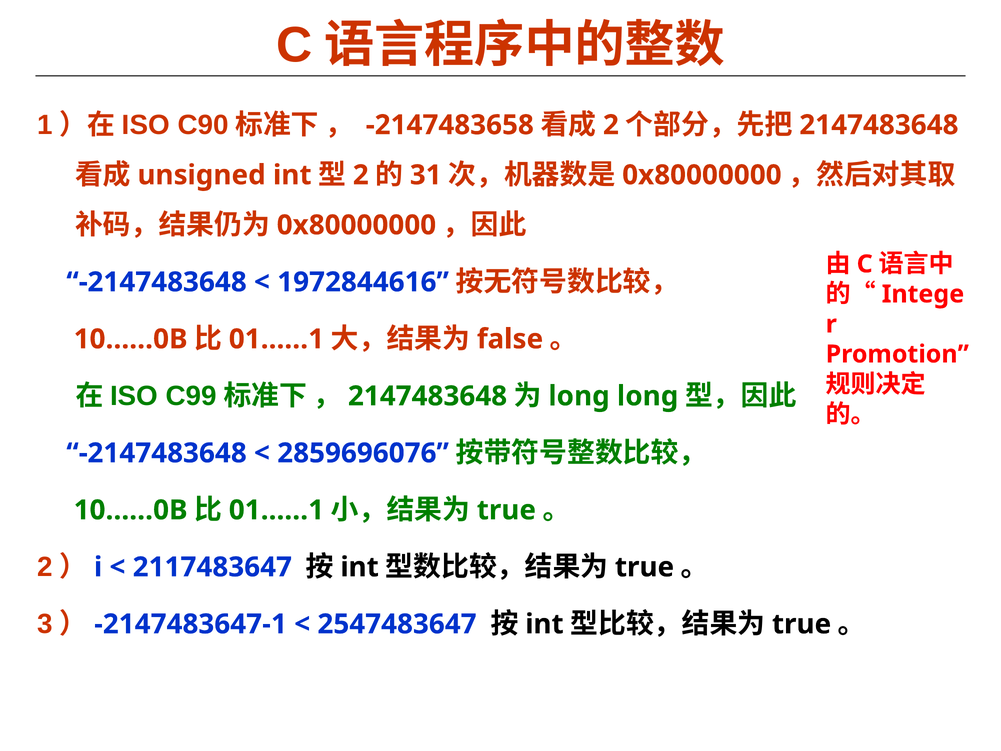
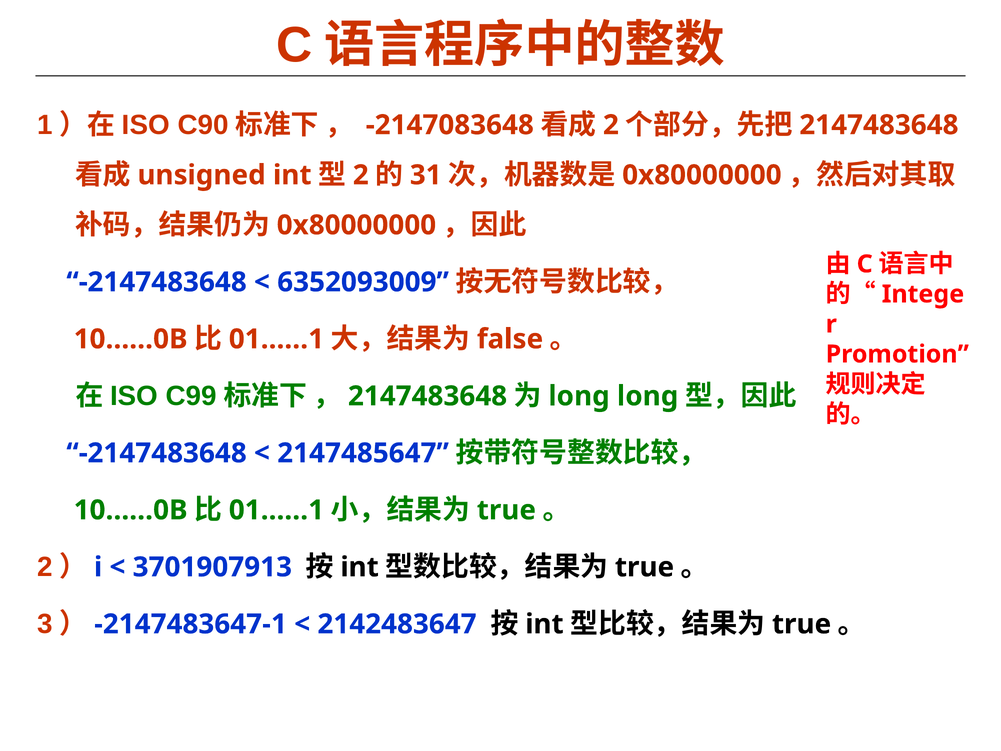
-2147483658: -2147483658 -> -2147083648 (450, 125)
1972844616: 1972844616 -> 6352093009 (363, 282)
2859696076: 2859696076 -> 2147485647 (363, 453)
2117483647: 2117483647 -> 3701907913 (212, 567)
2547483647: 2547483647 -> 2142483647 (397, 624)
